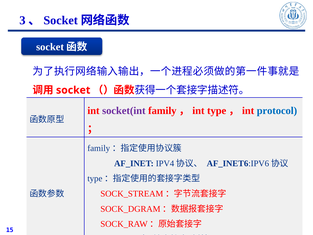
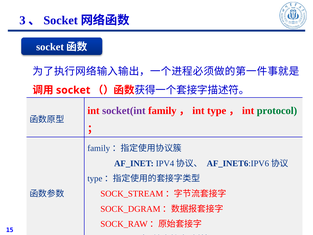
protocol colour: blue -> green (277, 111)
